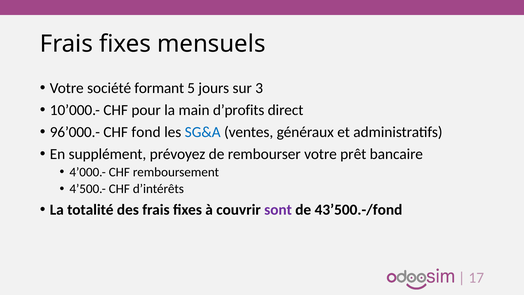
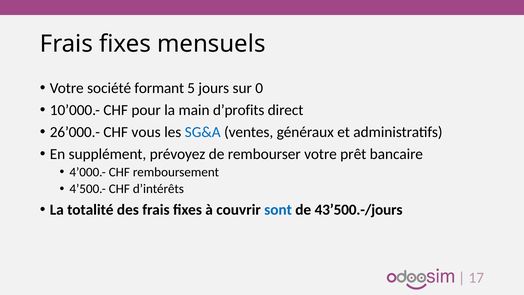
3: 3 -> 0 (259, 88)
96’000.-: 96’000.- -> 26’000.- (75, 132)
fond: fond -> vous (146, 132)
sont colour: purple -> blue (278, 210)
43’500.-/fond: 43’500.-/fond -> 43’500.-/jours (359, 210)
